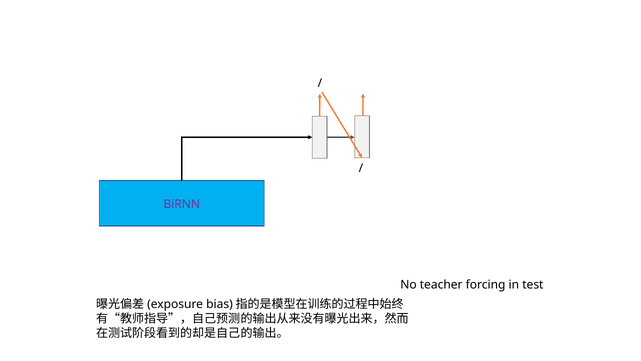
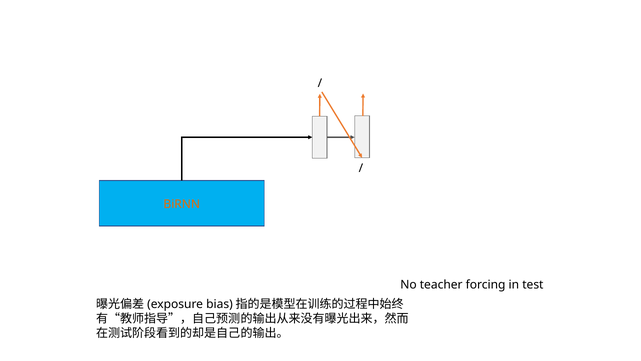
BiRNN colour: purple -> orange (182, 204)
